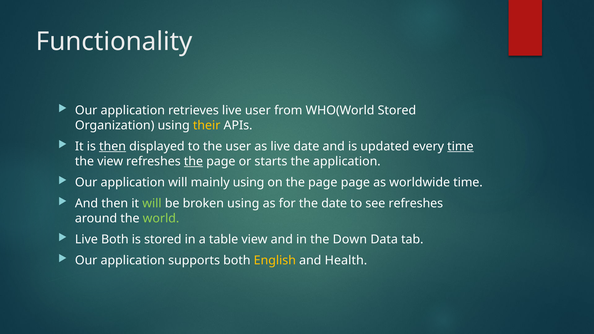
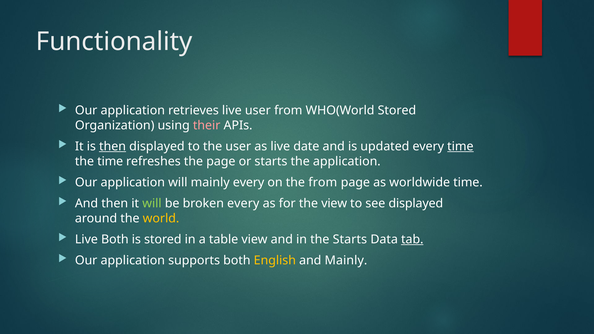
their colour: yellow -> pink (207, 125)
the view: view -> time (110, 161)
the underline: present -> none (193, 161)
mainly using: using -> every (249, 182)
on the page: page -> from (323, 182)
broken using: using -> every (243, 204)
the date: date -> view (334, 204)
see refreshes: refreshes -> displayed (416, 204)
world colour: light green -> yellow (161, 218)
the Down: Down -> Starts (350, 239)
tab underline: none -> present (412, 239)
and Health: Health -> Mainly (346, 261)
